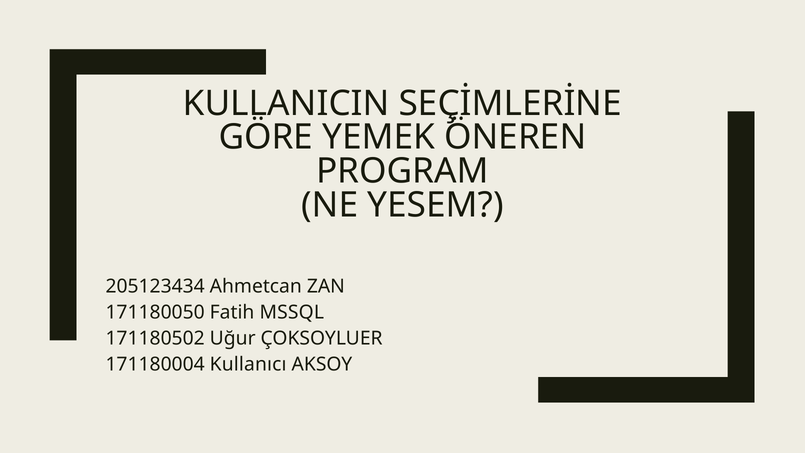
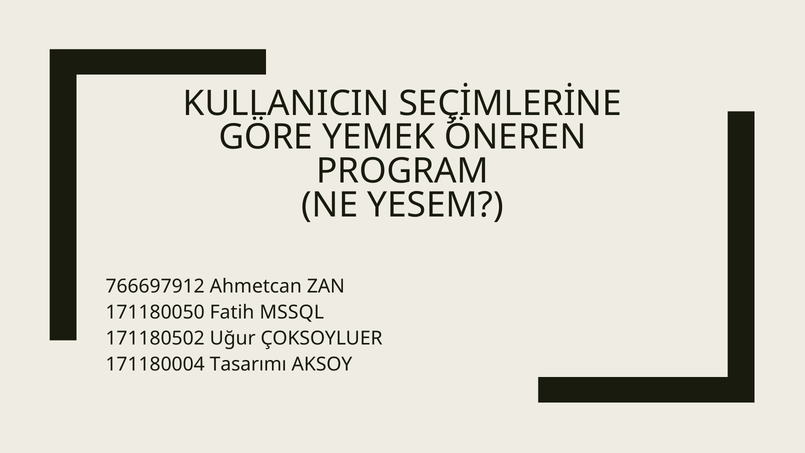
205123434: 205123434 -> 766697912 (155, 286)
Kullanıcı: Kullanıcı -> Tasarımı (248, 364)
